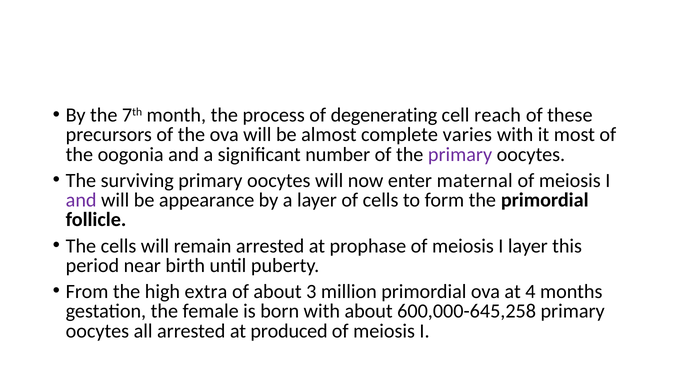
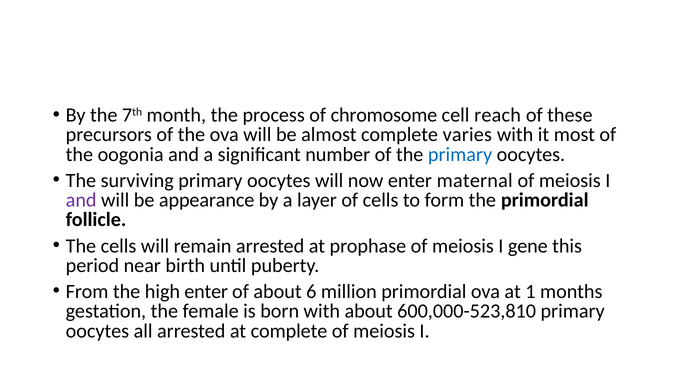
degenerating: degenerating -> chromosome (384, 115)
primary colour: purple -> blue (460, 155)
I layer: layer -> gene (528, 246)
high extra: extra -> enter (206, 292)
3: 3 -> 6 (311, 292)
4: 4 -> 1 (530, 292)
600,000-645,258: 600,000-645,258 -> 600,000-523,810 (467, 311)
at produced: produced -> complete (289, 331)
